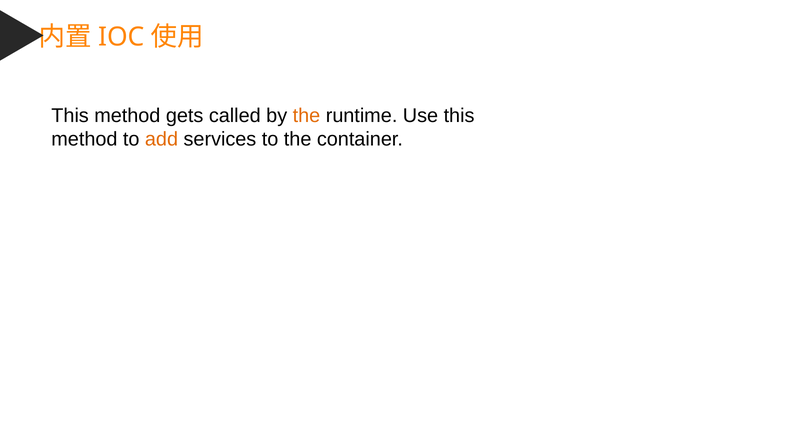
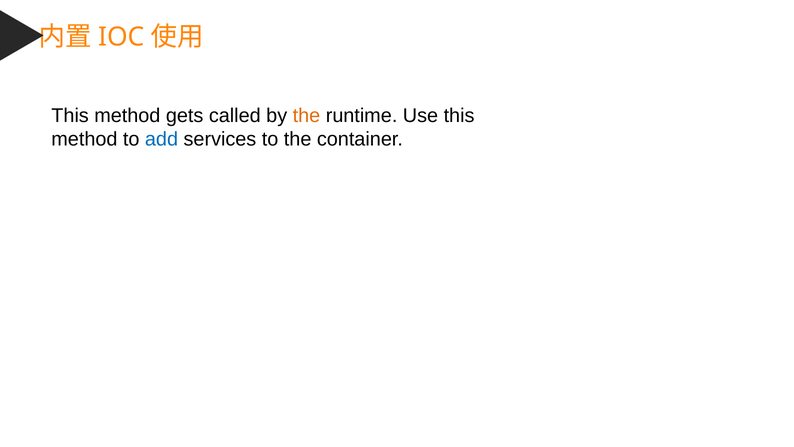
add colour: orange -> blue (162, 139)
